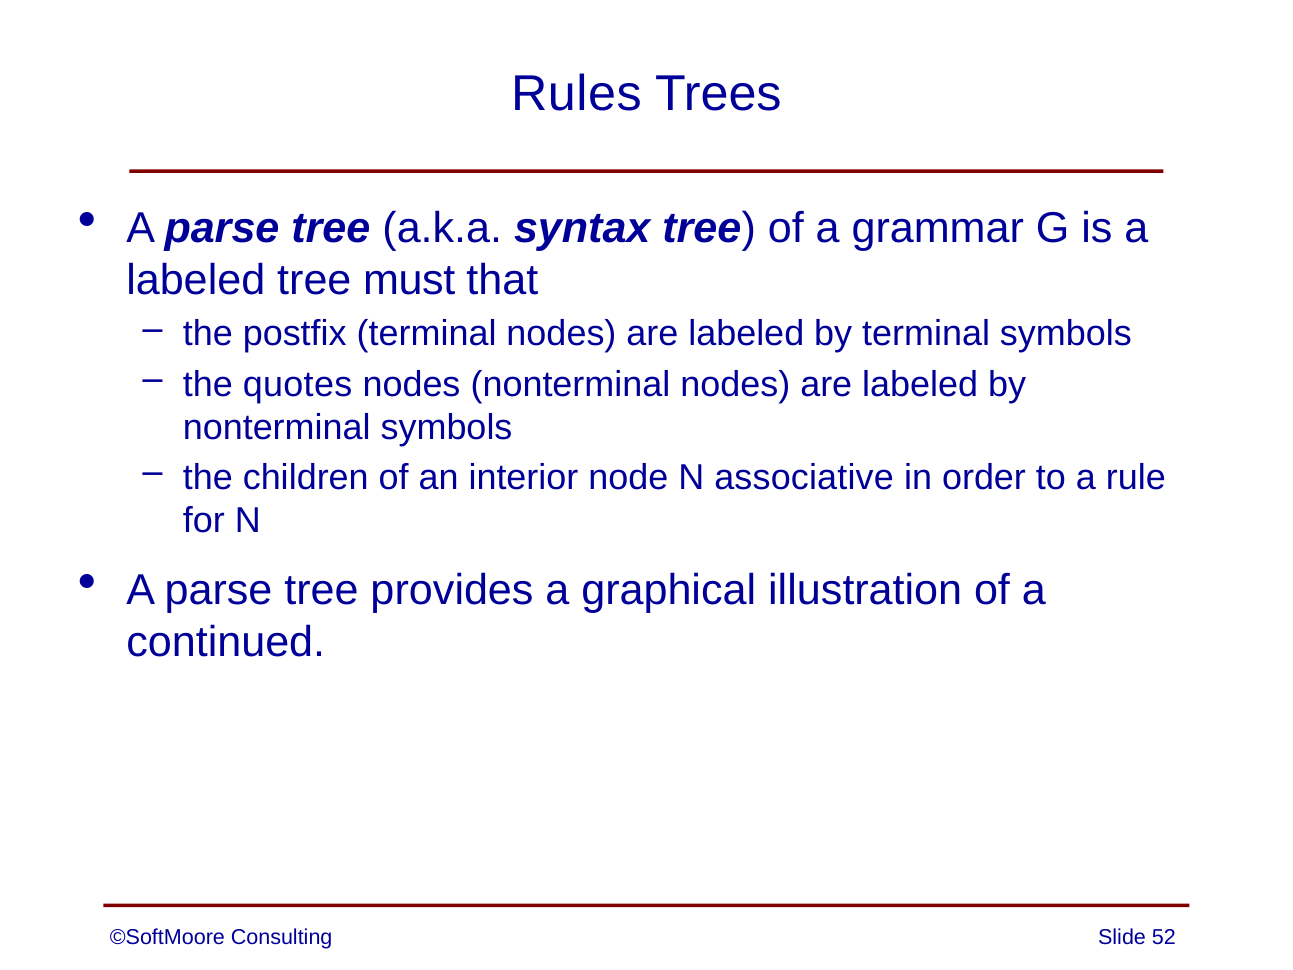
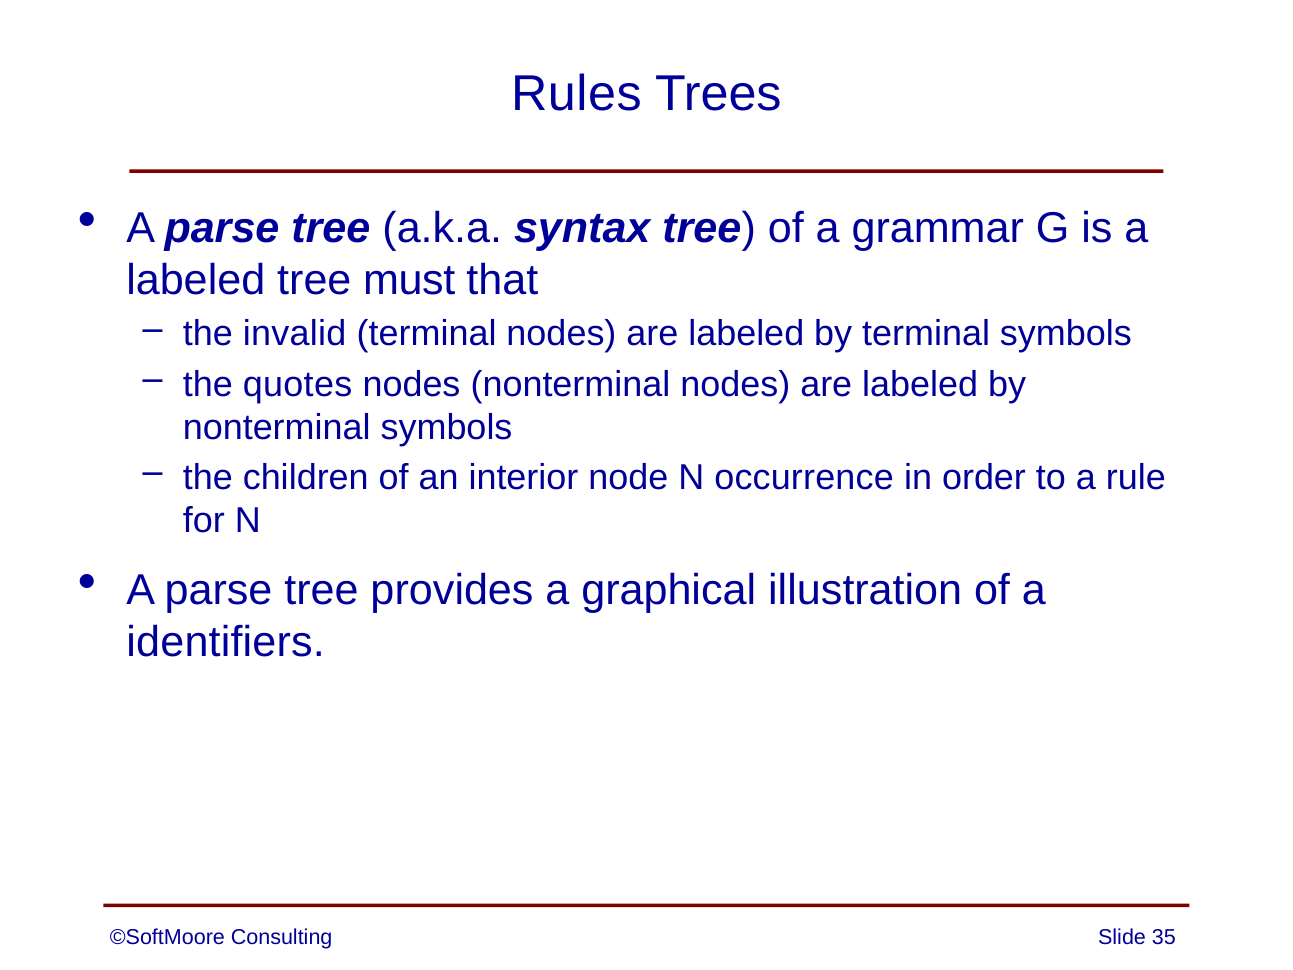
postfix: postfix -> invalid (295, 334)
associative: associative -> occurrence (804, 478)
continued: continued -> identifiers (226, 642)
52: 52 -> 35 (1164, 937)
